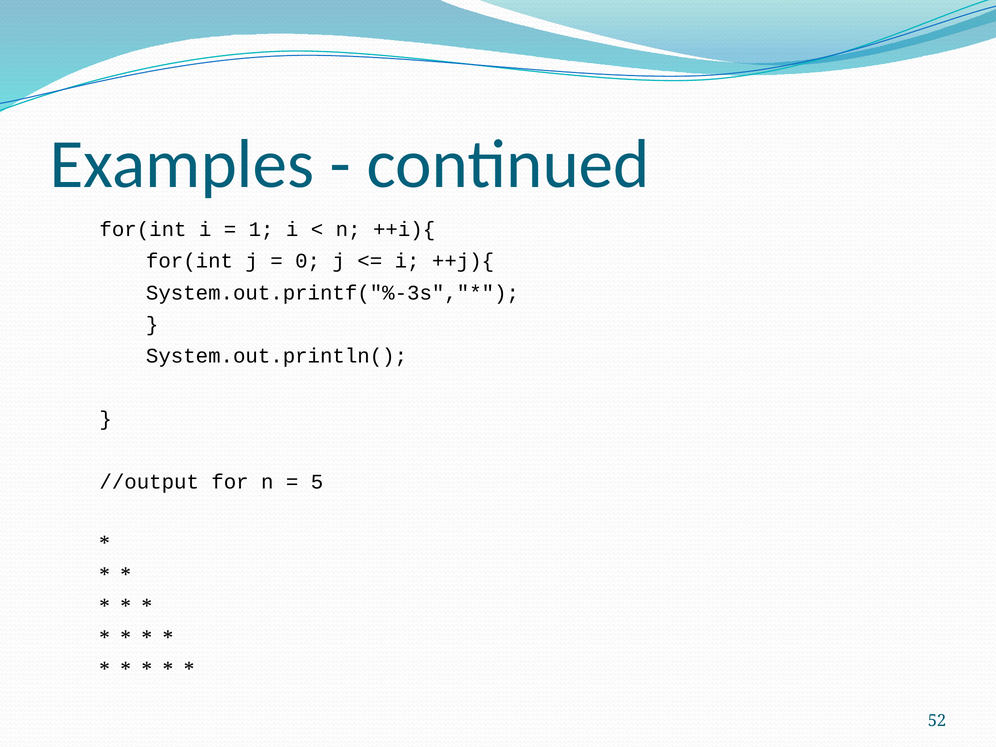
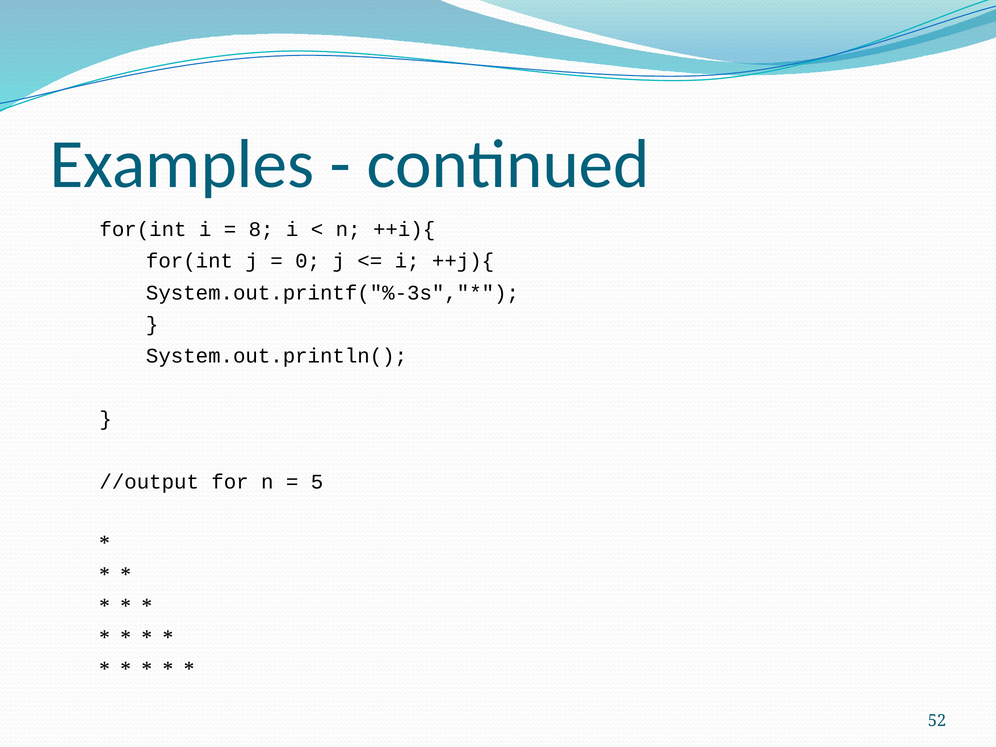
1: 1 -> 8 (261, 230)
